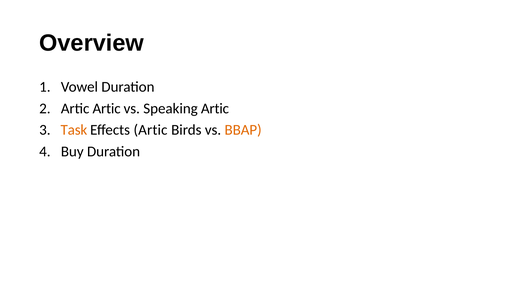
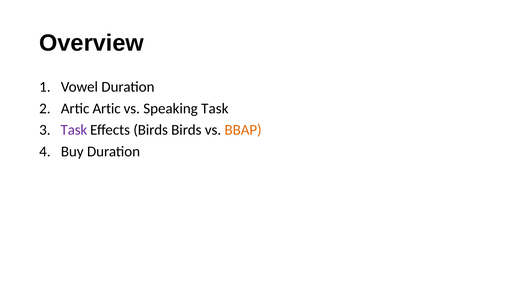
Speaking Artic: Artic -> Task (215, 108)
Task colour: orange -> purple (74, 130)
Effects Artic: Artic -> Birds (151, 130)
